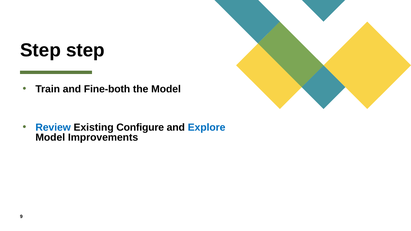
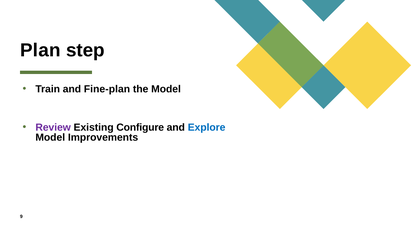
Step: Step -> Plan (40, 50)
Fine-both: Fine-both -> Fine-plan (107, 89)
Review colour: blue -> purple (53, 128)
